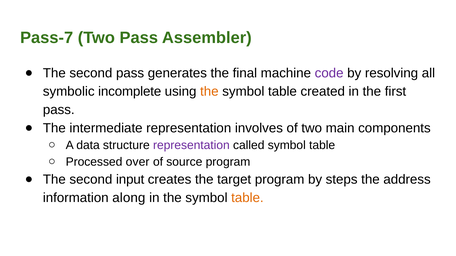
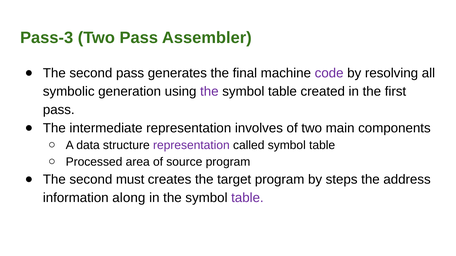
Pass-7: Pass-7 -> Pass-3 (47, 38)
incomplete: incomplete -> generation (130, 92)
the colour: orange -> purple (209, 92)
over: over -> area (138, 162)
input: input -> must (130, 180)
table colour: orange -> purple (247, 198)
